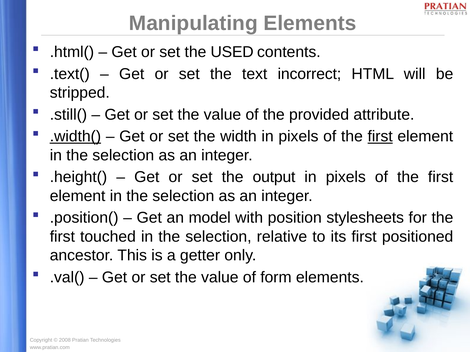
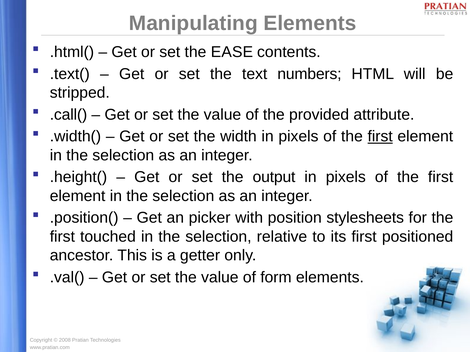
USED: USED -> EASE (232, 52)
incorrect: incorrect -> numbers (309, 74)
.still(: .still( -> .call( (69, 115)
.width( underline: present -> none (75, 137)
model: model -> picker (210, 218)
